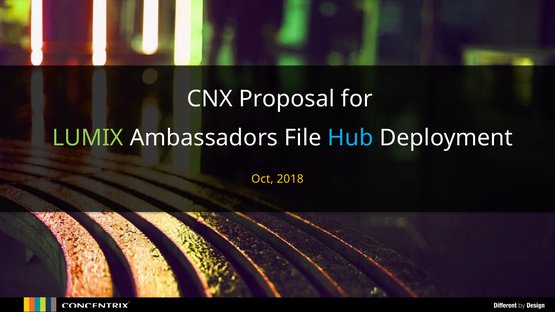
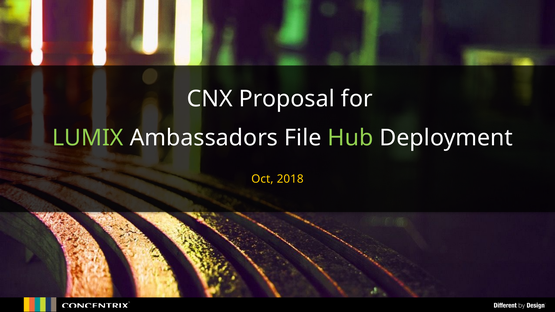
Hub colour: light blue -> light green (350, 138)
